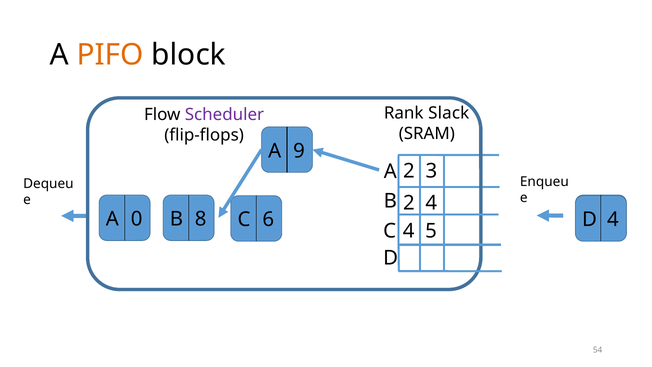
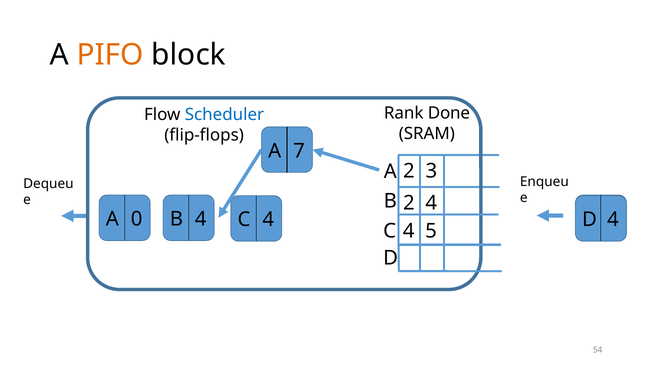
Slack: Slack -> Done (449, 113)
Scheduler colour: purple -> blue (224, 115)
9: 9 -> 7 (299, 151)
B 8: 8 -> 4 (201, 219)
6: 6 -> 4 (268, 219)
